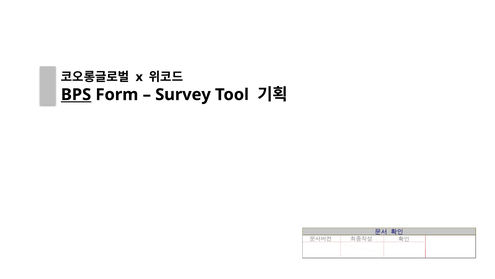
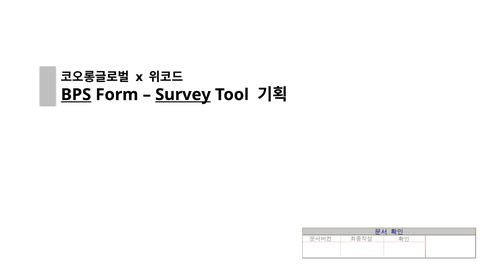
Survey underline: none -> present (183, 94)
